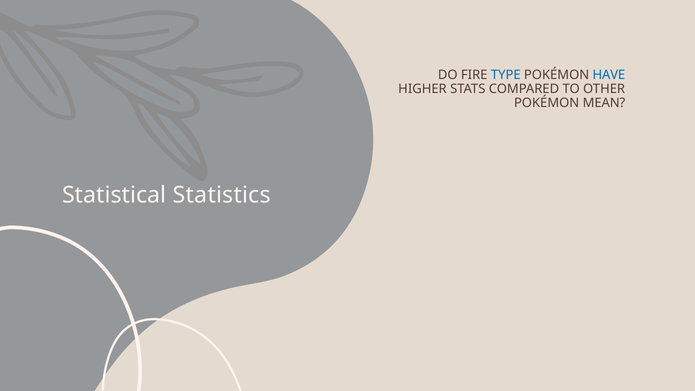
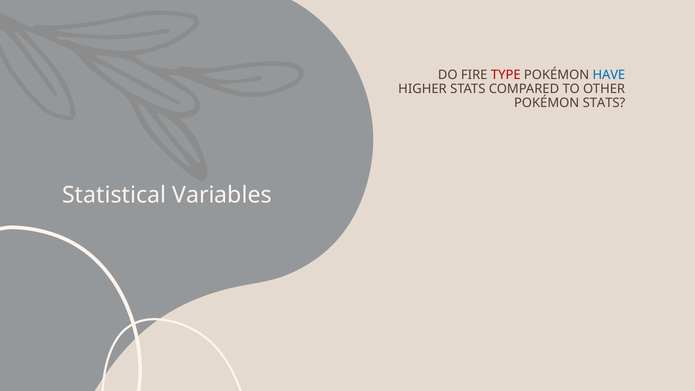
TYPE colour: blue -> red (506, 75)
POKÉMON MEAN: MEAN -> STATS (604, 103)
Statistics: Statistics -> Variables (222, 195)
